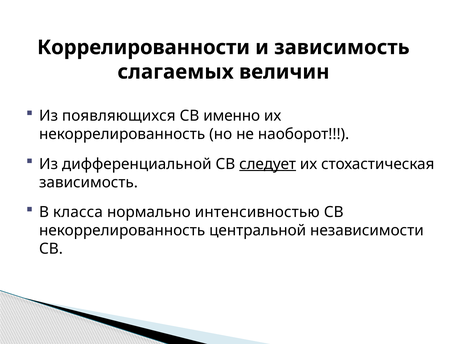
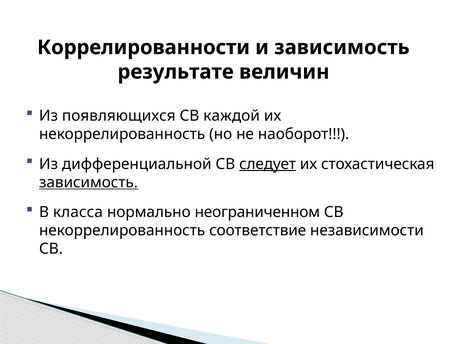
слагаемых: слагаемых -> результате (176, 72)
именно: именно -> каждой (232, 116)
зависимость underline: none -> present (88, 182)
интенсивностью: интенсивностью -> неограниченном (257, 212)
центральной: центральной -> соответствие (258, 230)
